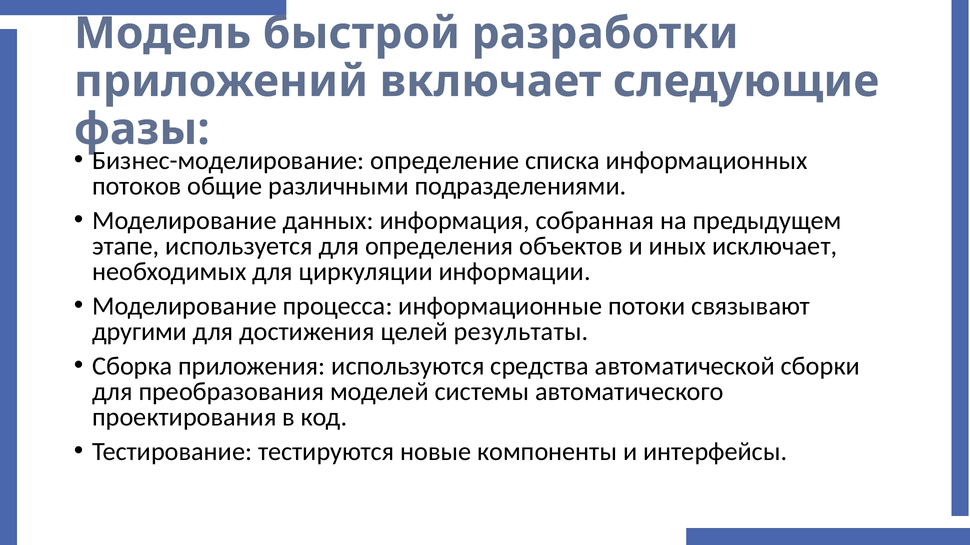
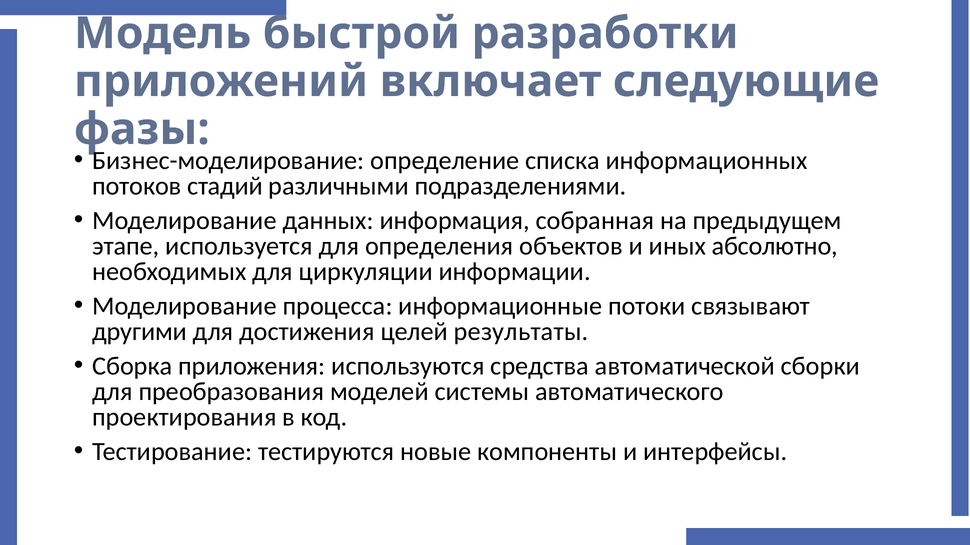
общие: общие -> стадий (225, 186)
исключает: исключает -> абсолютно (775, 246)
